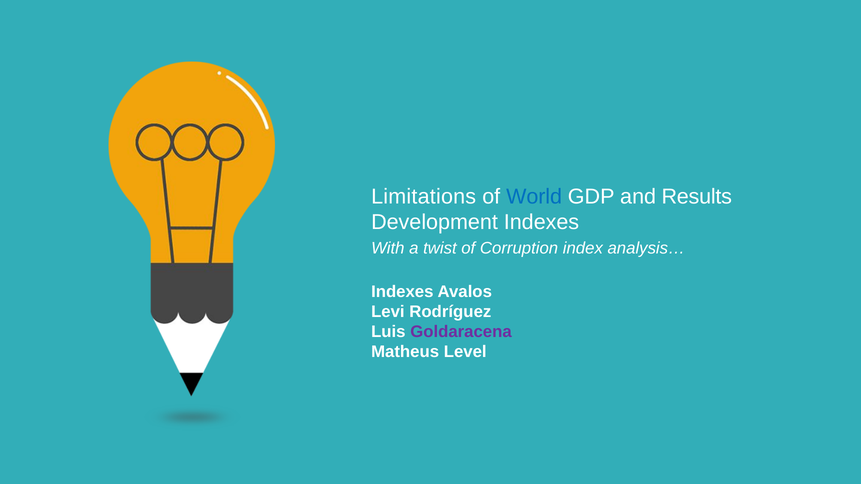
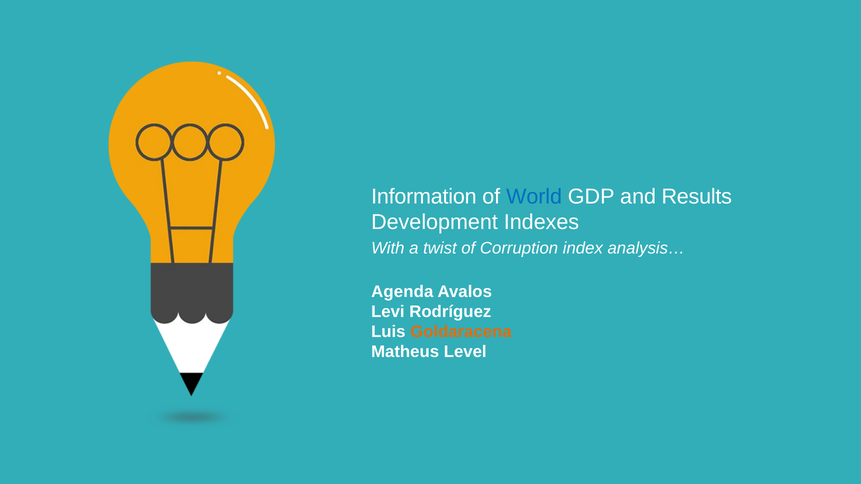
Limitations: Limitations -> Information (424, 197)
Indexes: Indexes -> Agenda (402, 292)
Goldaracena colour: purple -> orange (461, 332)
